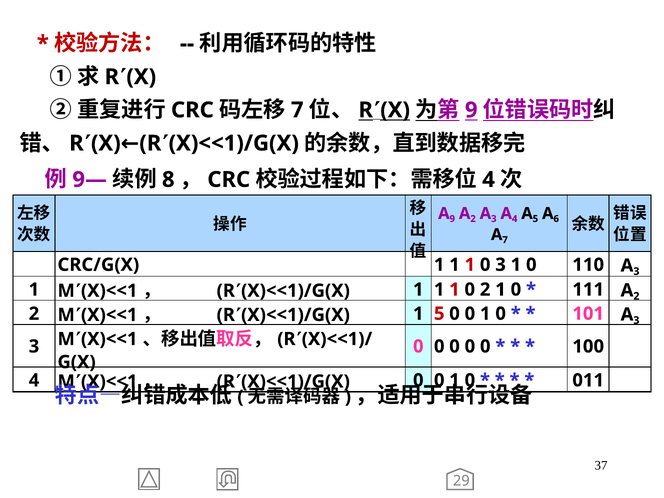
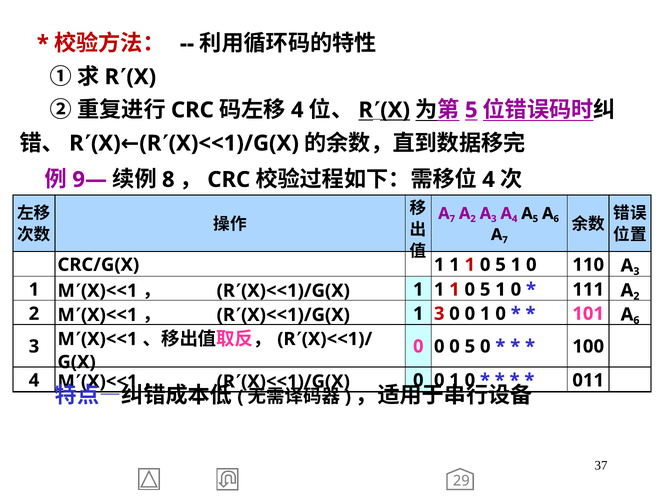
7: 7 -> 4 (297, 110)
9: 9 -> 5 (471, 110)
9: 9 -> 7 (452, 219)
3: 3 -> 5 (501, 265)
2: 2 -> 5 (485, 290)
5: 5 -> 3 (439, 314)
3: 3 -> 6 (636, 320)
0: 0 -> 5 (470, 346)
